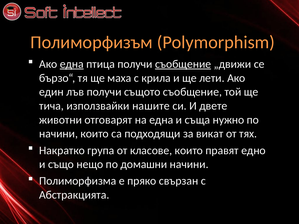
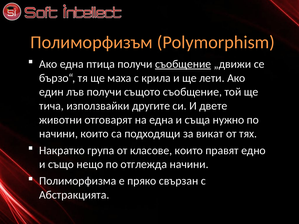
една underline: present -> none (72, 64)
нашите: нашите -> другите (151, 106)
домашни: домашни -> отглежда (144, 164)
